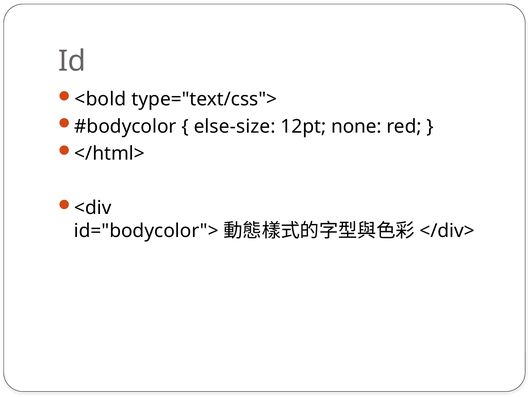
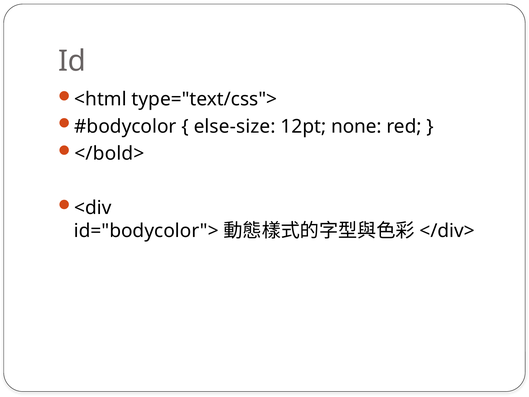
<bold: <bold -> <html (101, 99)
</html>: </html> -> </bold> (109, 154)
